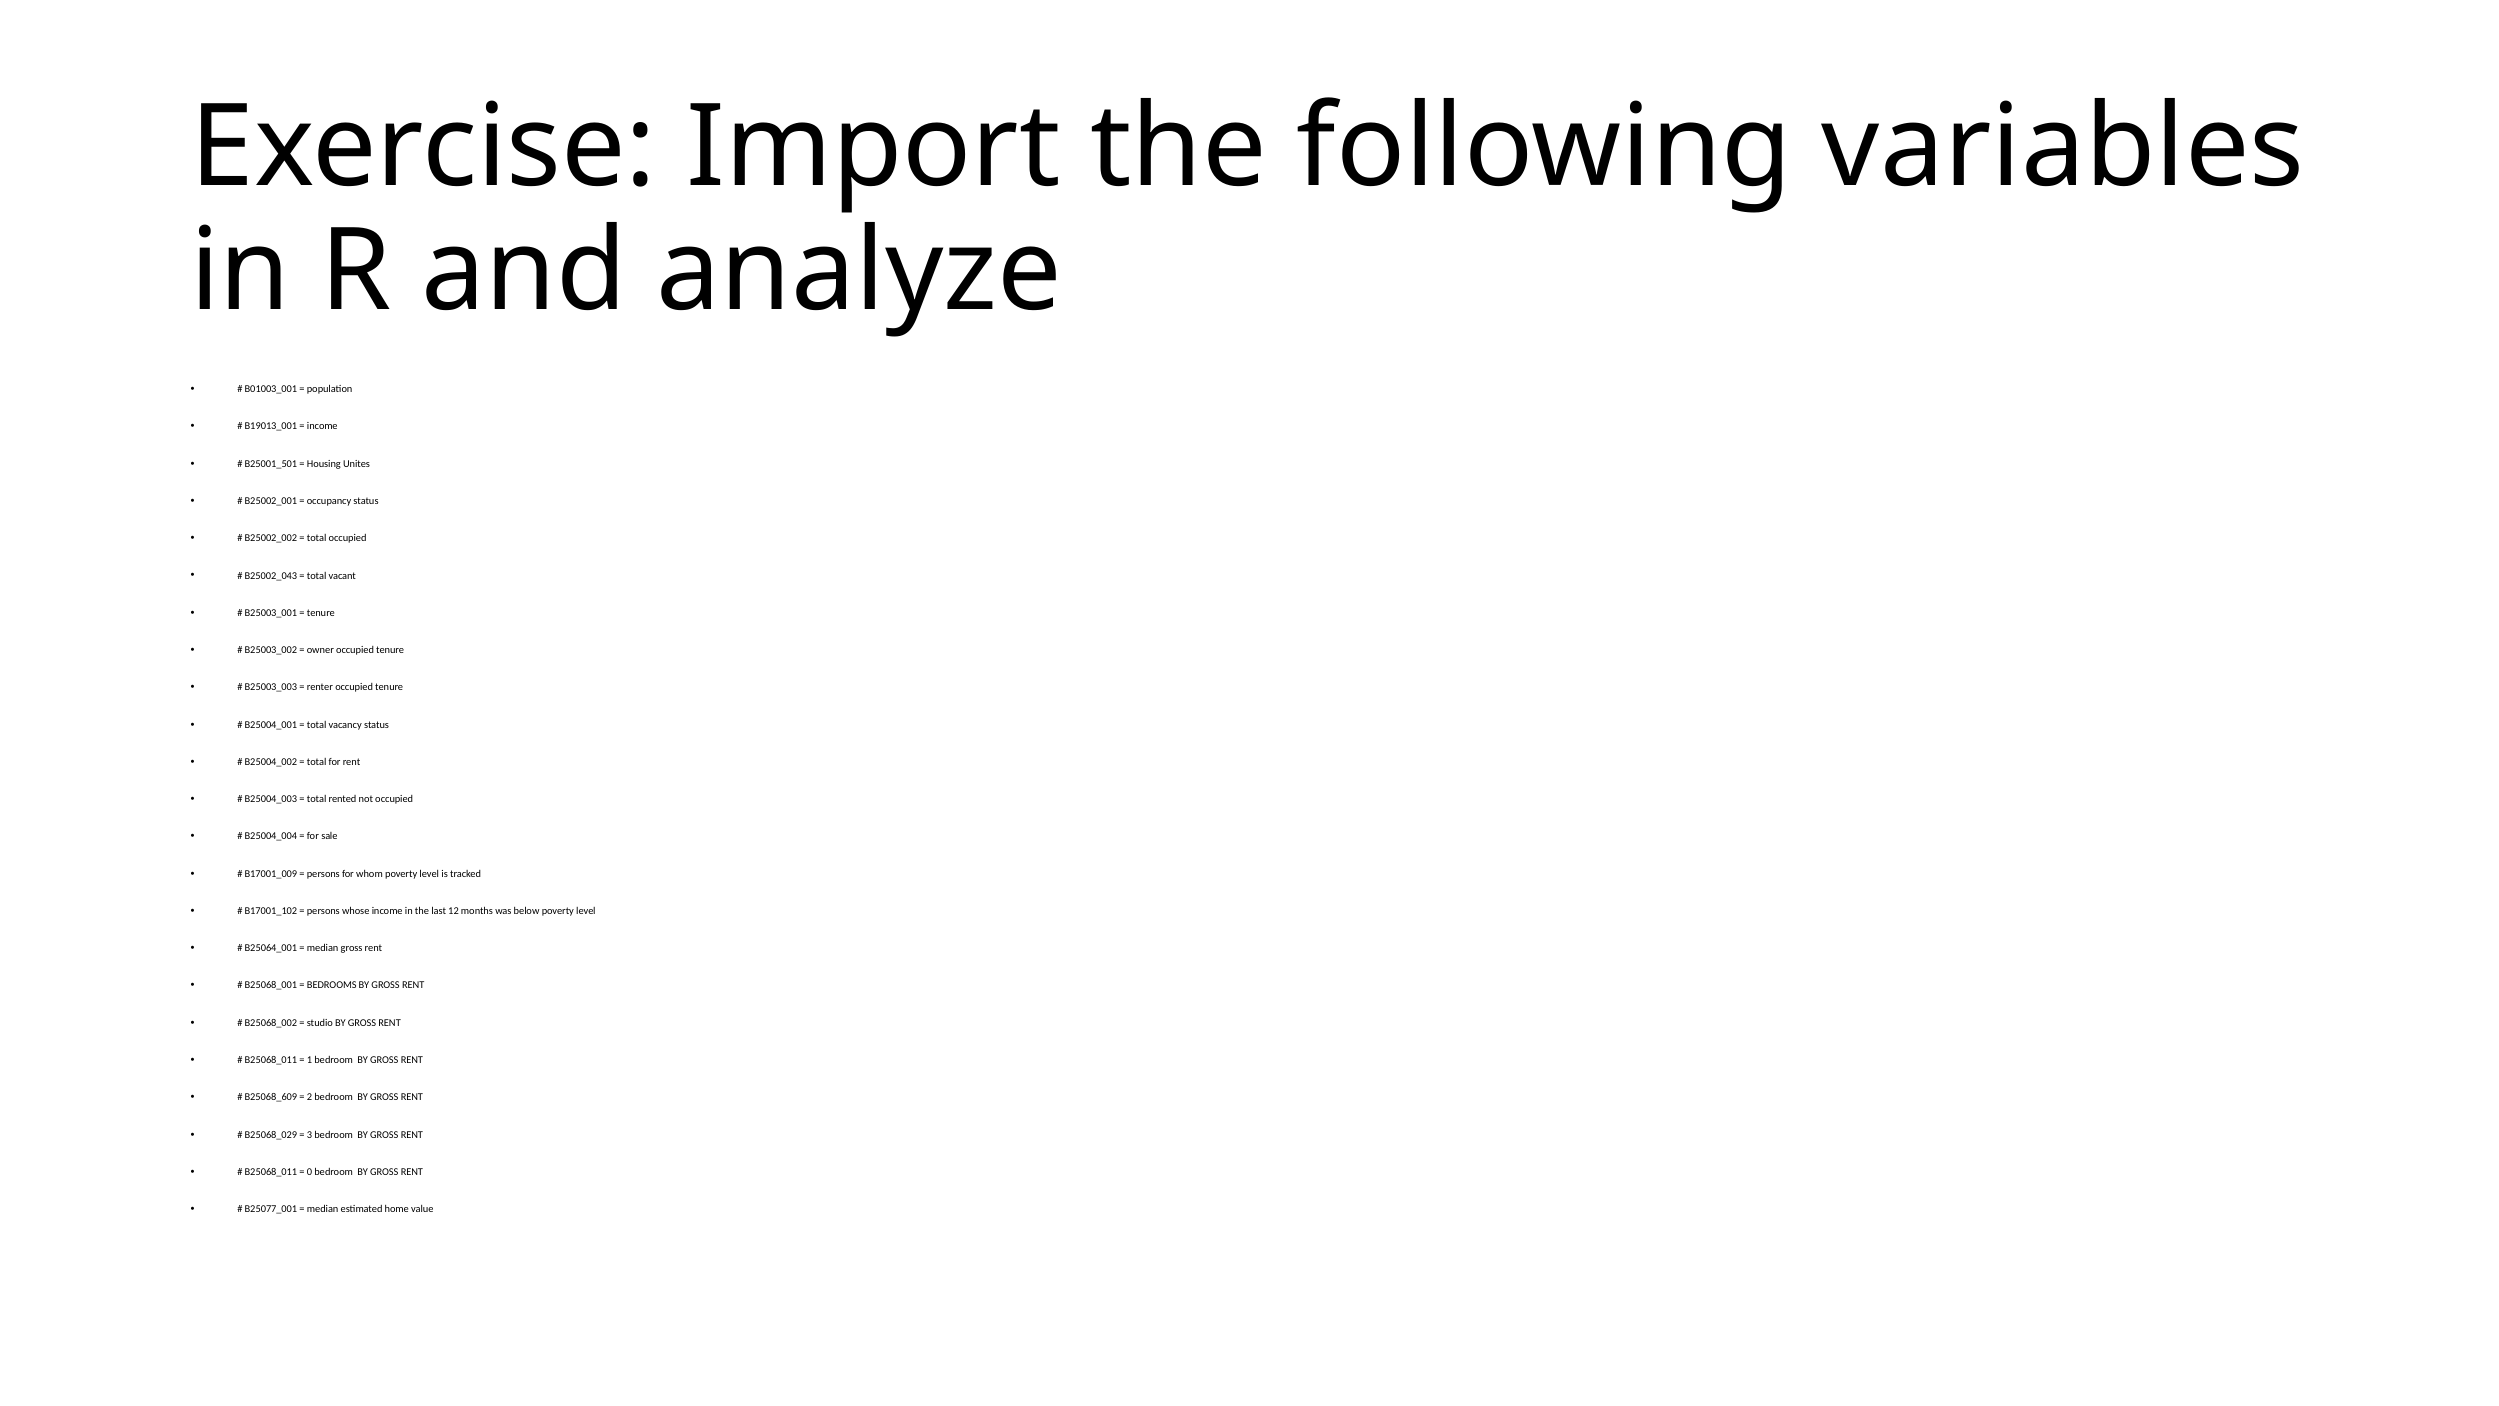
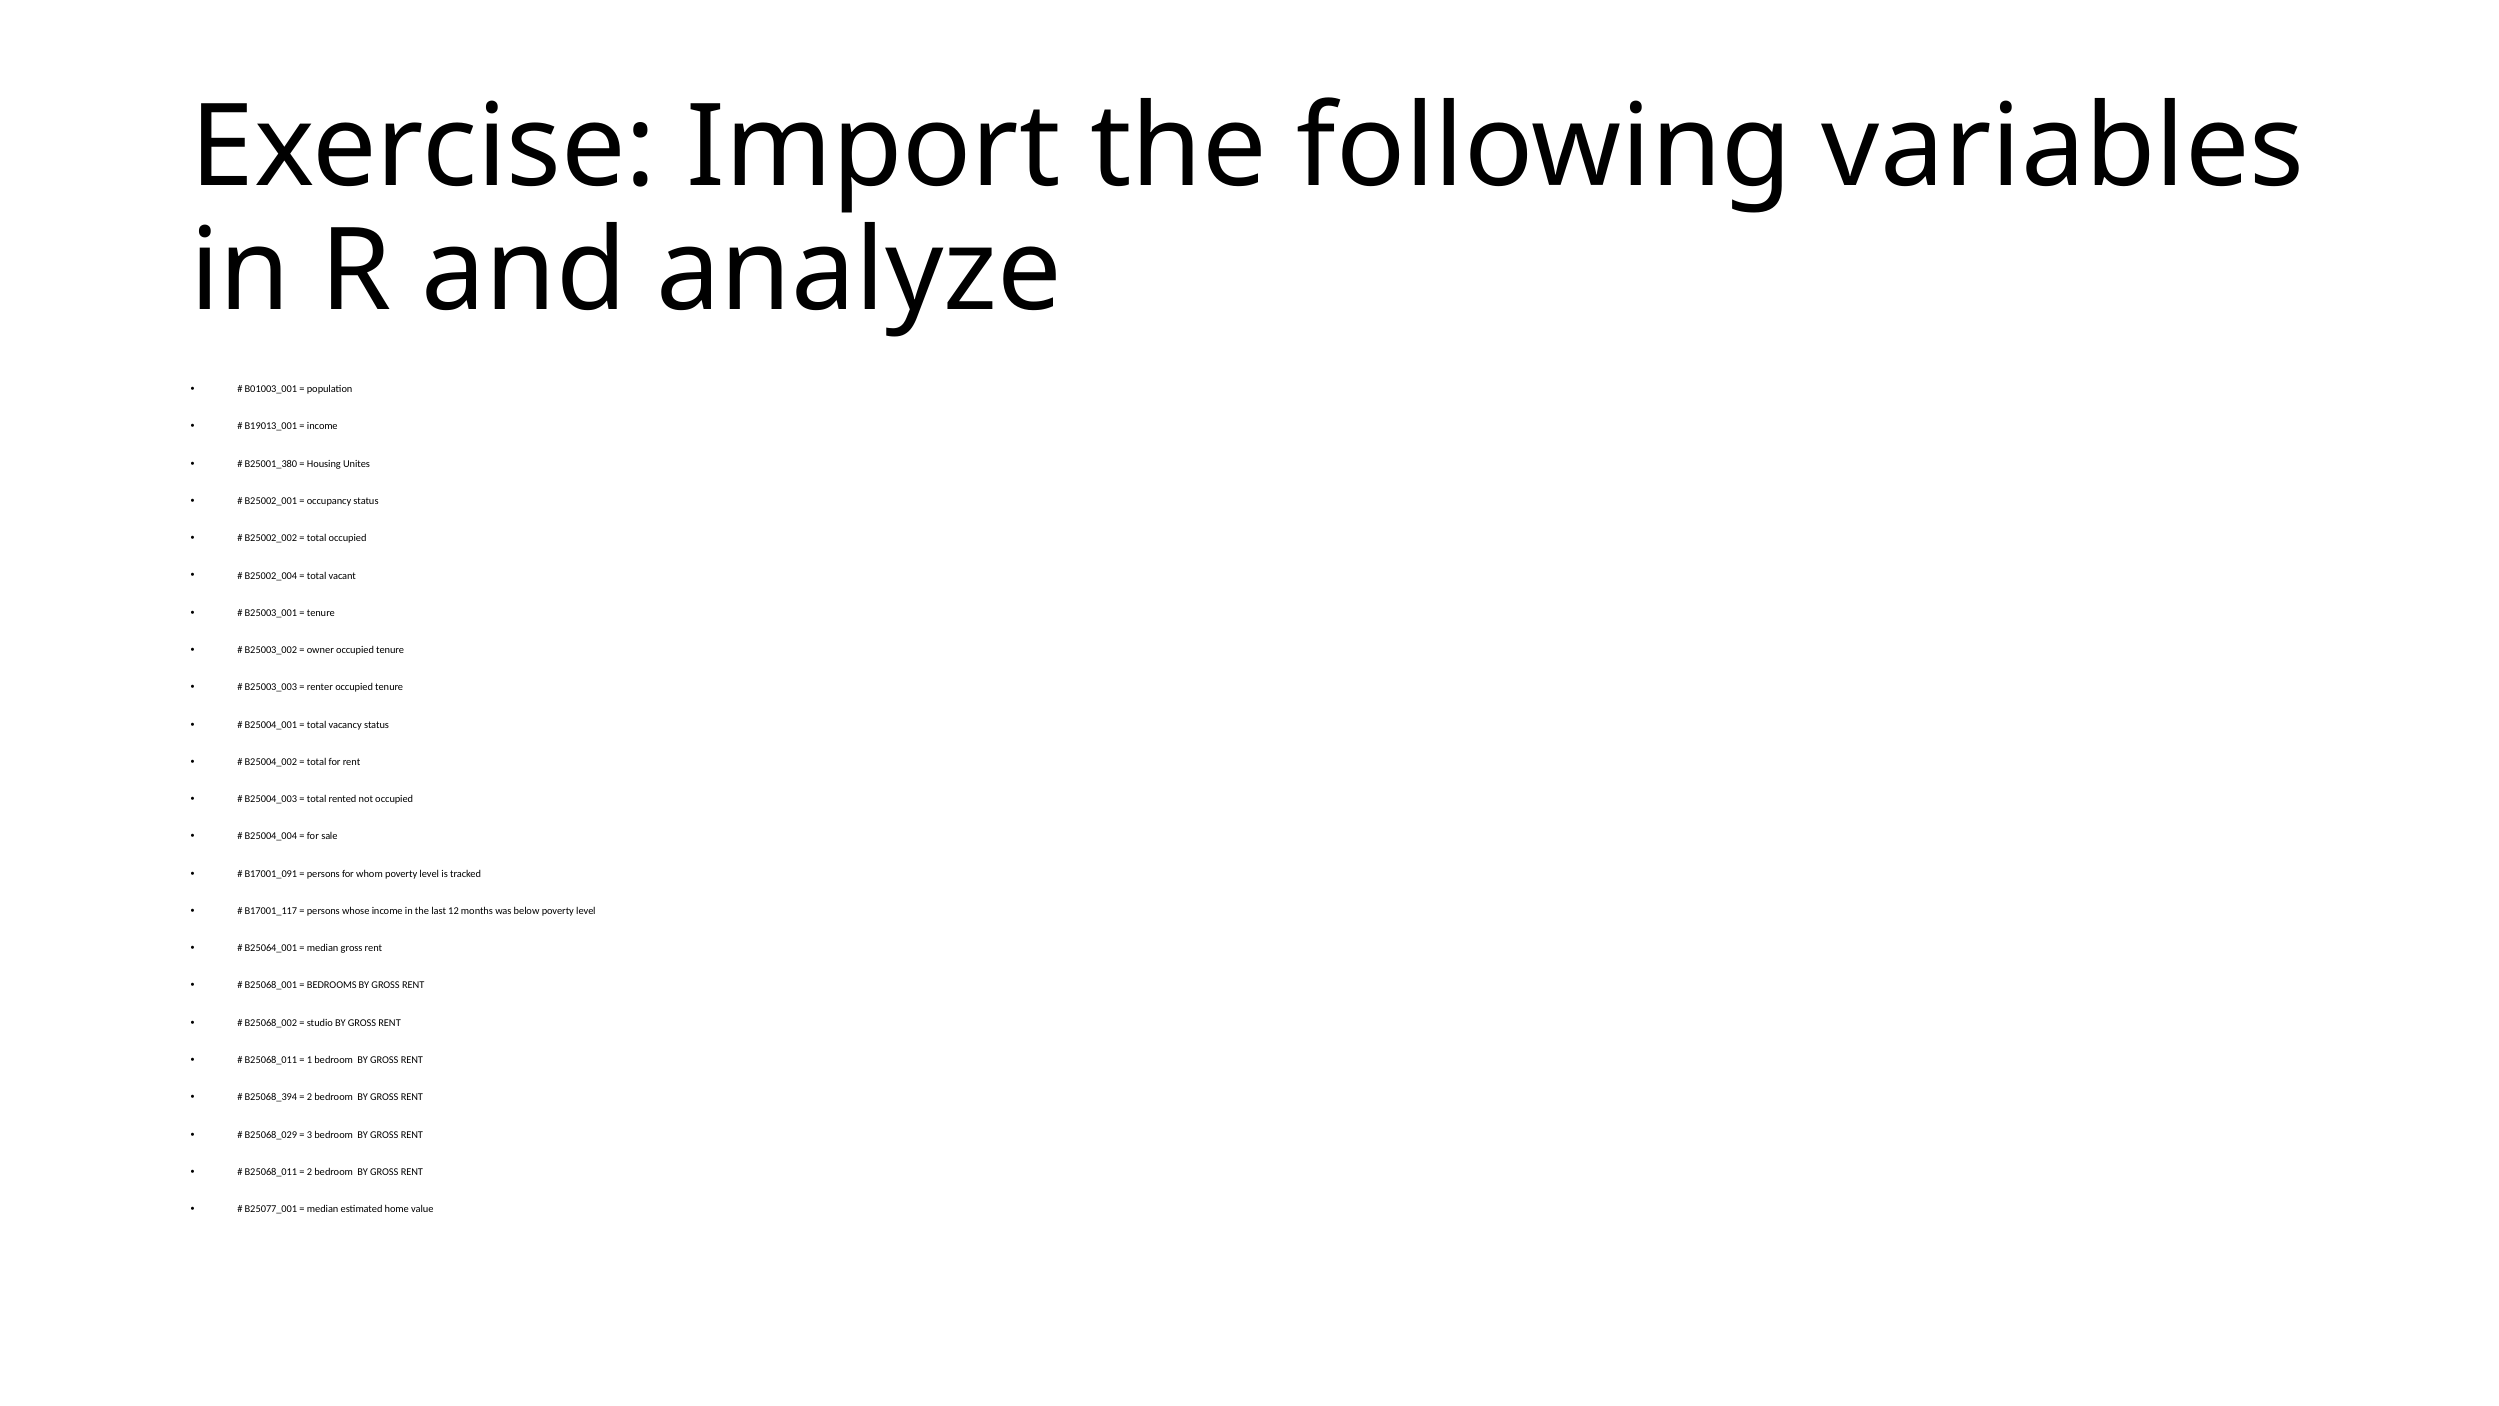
B25001_501: B25001_501 -> B25001_380 (271, 464)
B25002_043: B25002_043 -> B25002_004 (271, 575)
B17001_009: B17001_009 -> B17001_091 (271, 874)
B17001_102: B17001_102 -> B17001_117 (271, 911)
B25068_609: B25068_609 -> B25068_394 (271, 1097)
0: 0 -> 2 (310, 1172)
